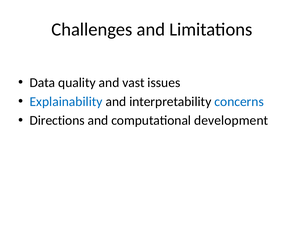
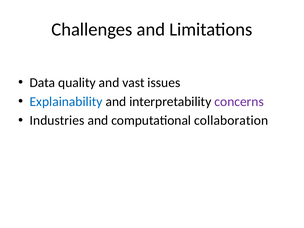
concerns colour: blue -> purple (239, 102)
Directions: Directions -> Industries (57, 121)
development: development -> collaboration (231, 121)
